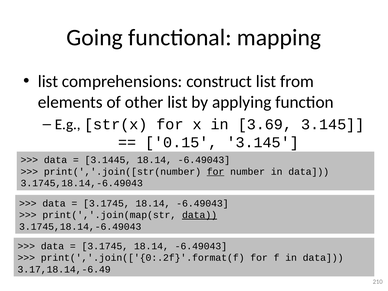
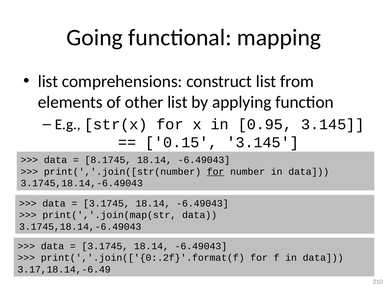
3.69: 3.69 -> 0.95 (265, 124)
3.1445: 3.1445 -> 8.1745 (108, 160)
data underline: present -> none (200, 215)
